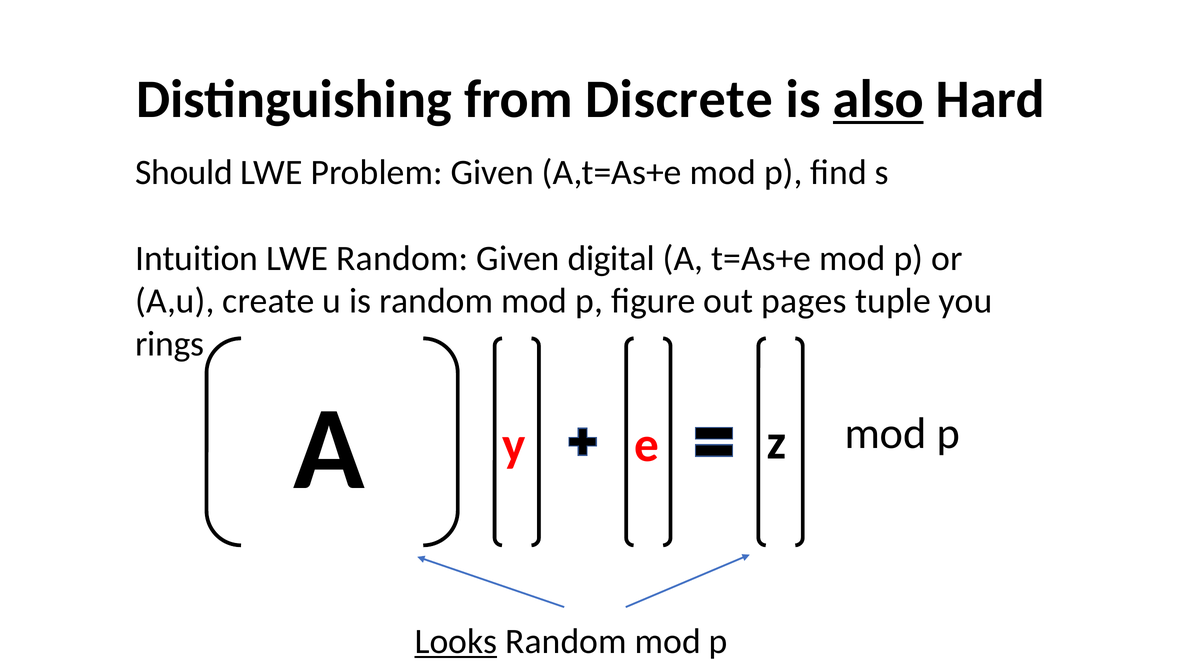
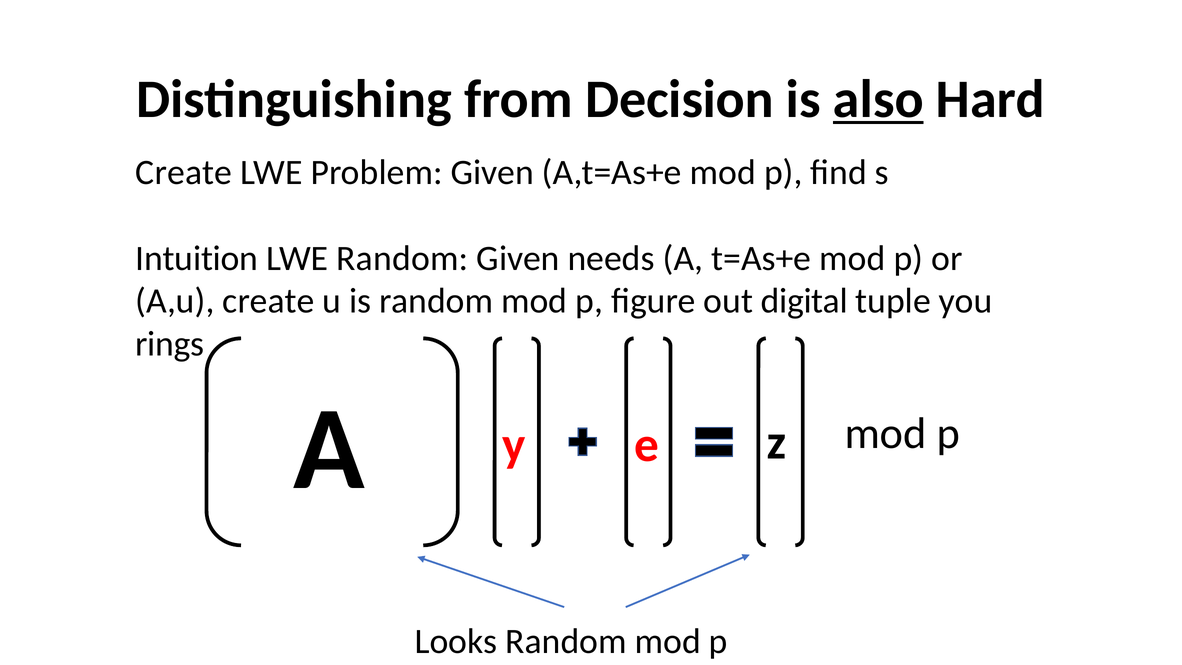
Discrete: Discrete -> Decision (679, 99)
Should: Should -> Create (184, 173)
digital: digital -> needs (611, 258)
pages: pages -> digital (804, 301)
Looks underline: present -> none (456, 642)
